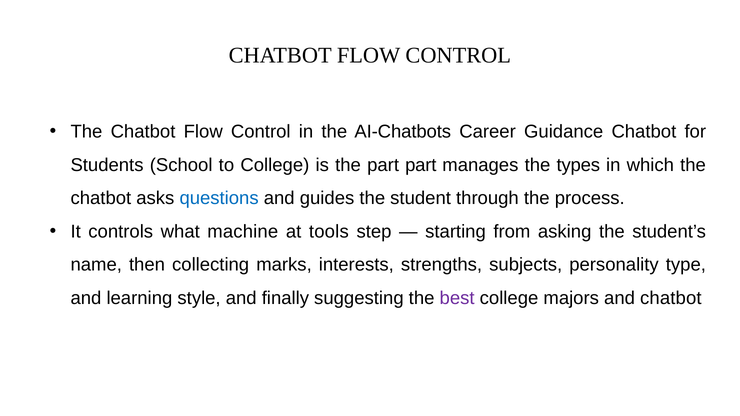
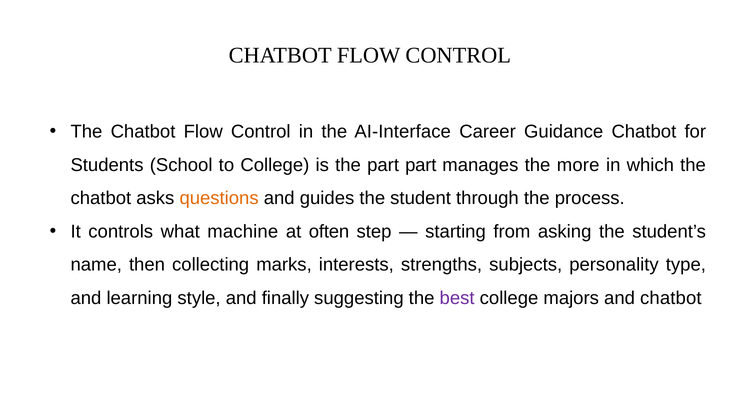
AI-Chatbots: AI-Chatbots -> AI-Interface (403, 132)
types: types -> more (578, 165)
questions colour: blue -> orange (219, 198)
tools: tools -> often (329, 232)
